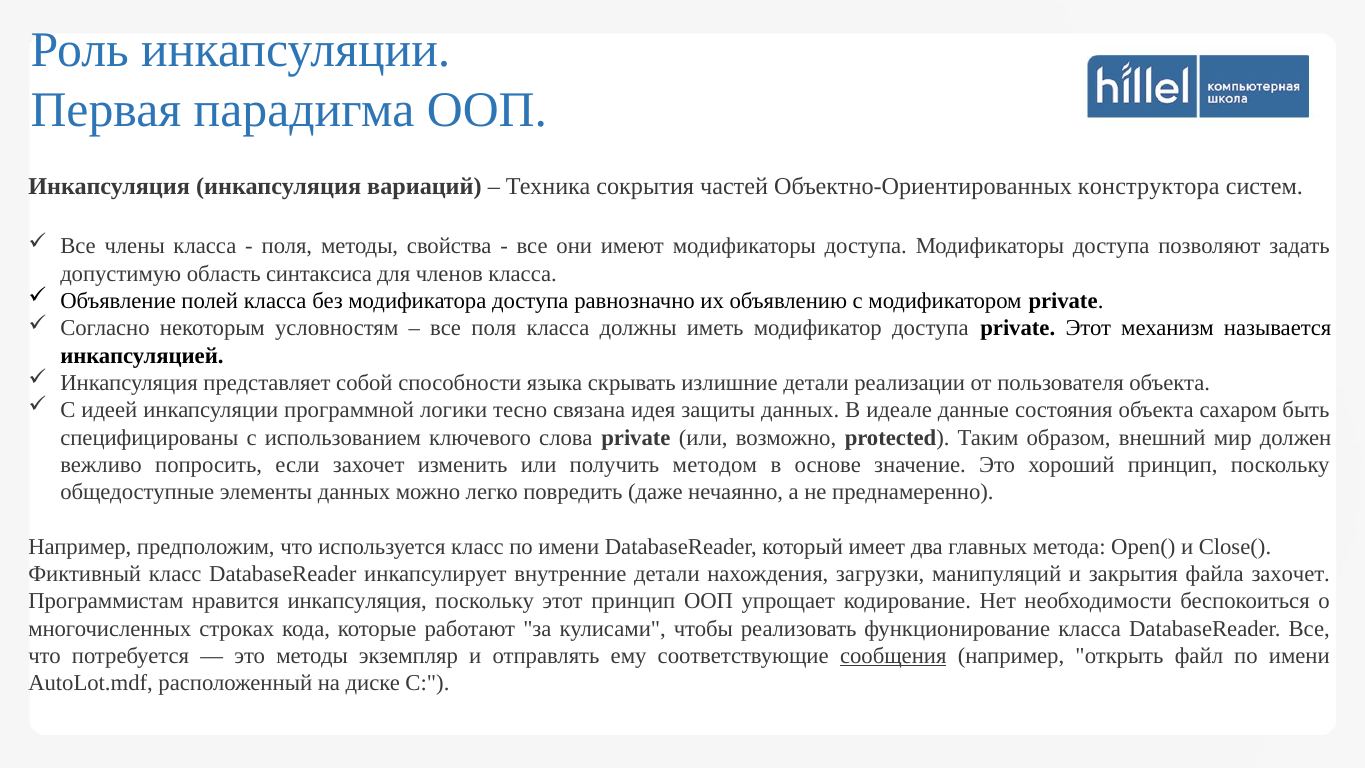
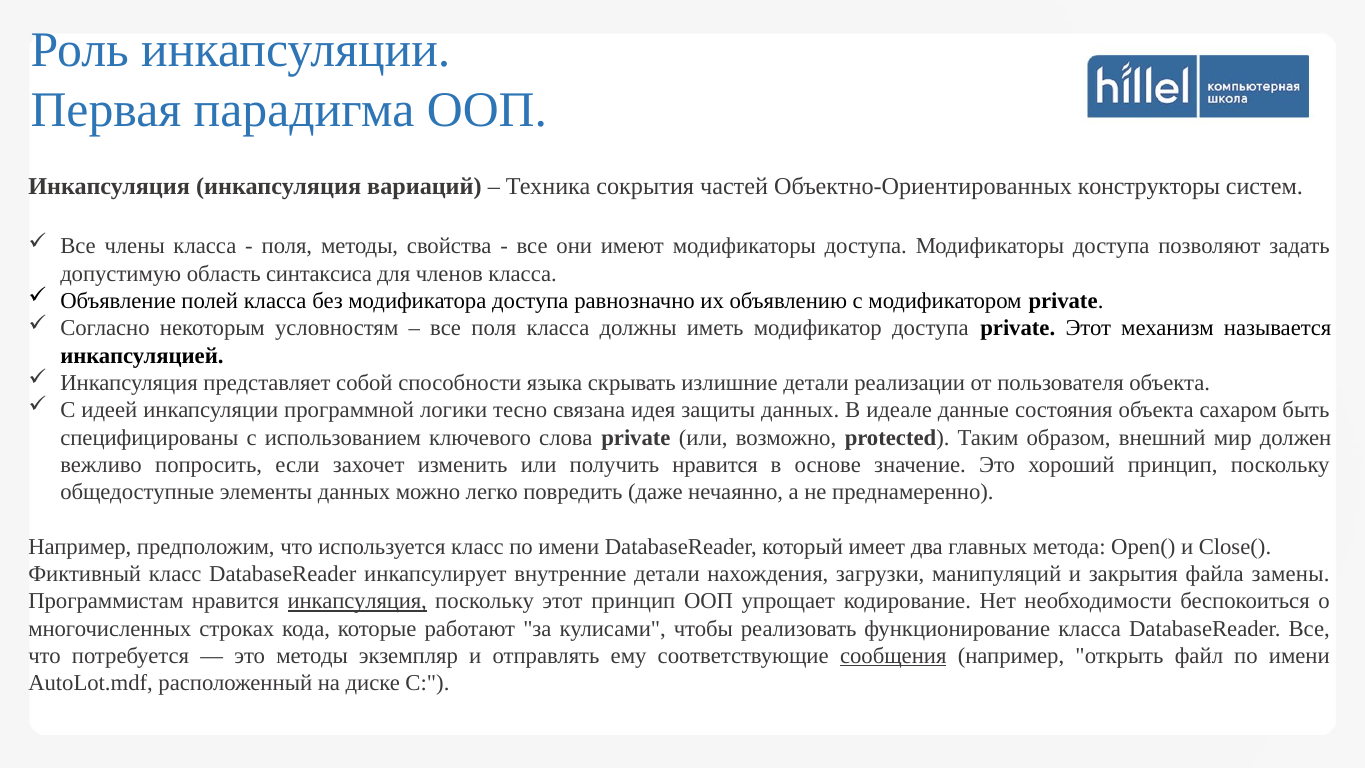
конструктора: конструктора -> конструкторы (1149, 186)
получить методом: методом -> нравится (715, 465)
файла захочет: захочет -> замены (1291, 574)
инкапсуляция underline: none -> present (357, 601)
